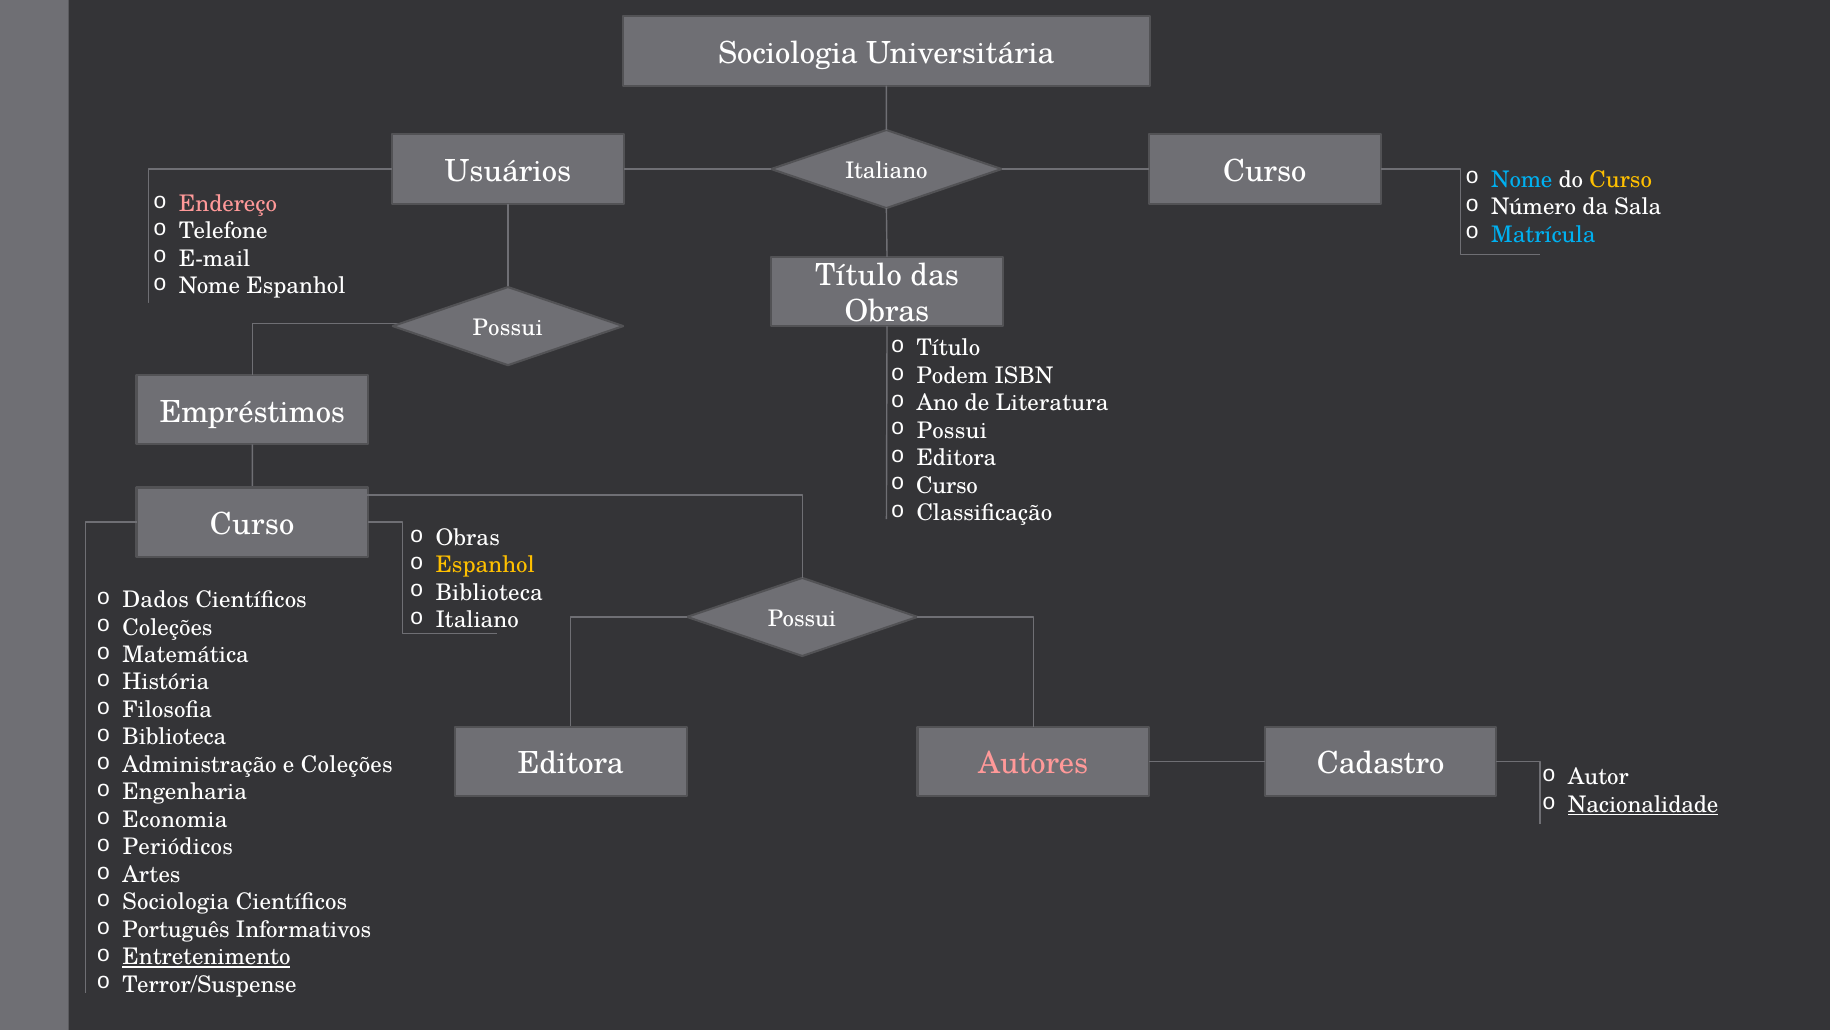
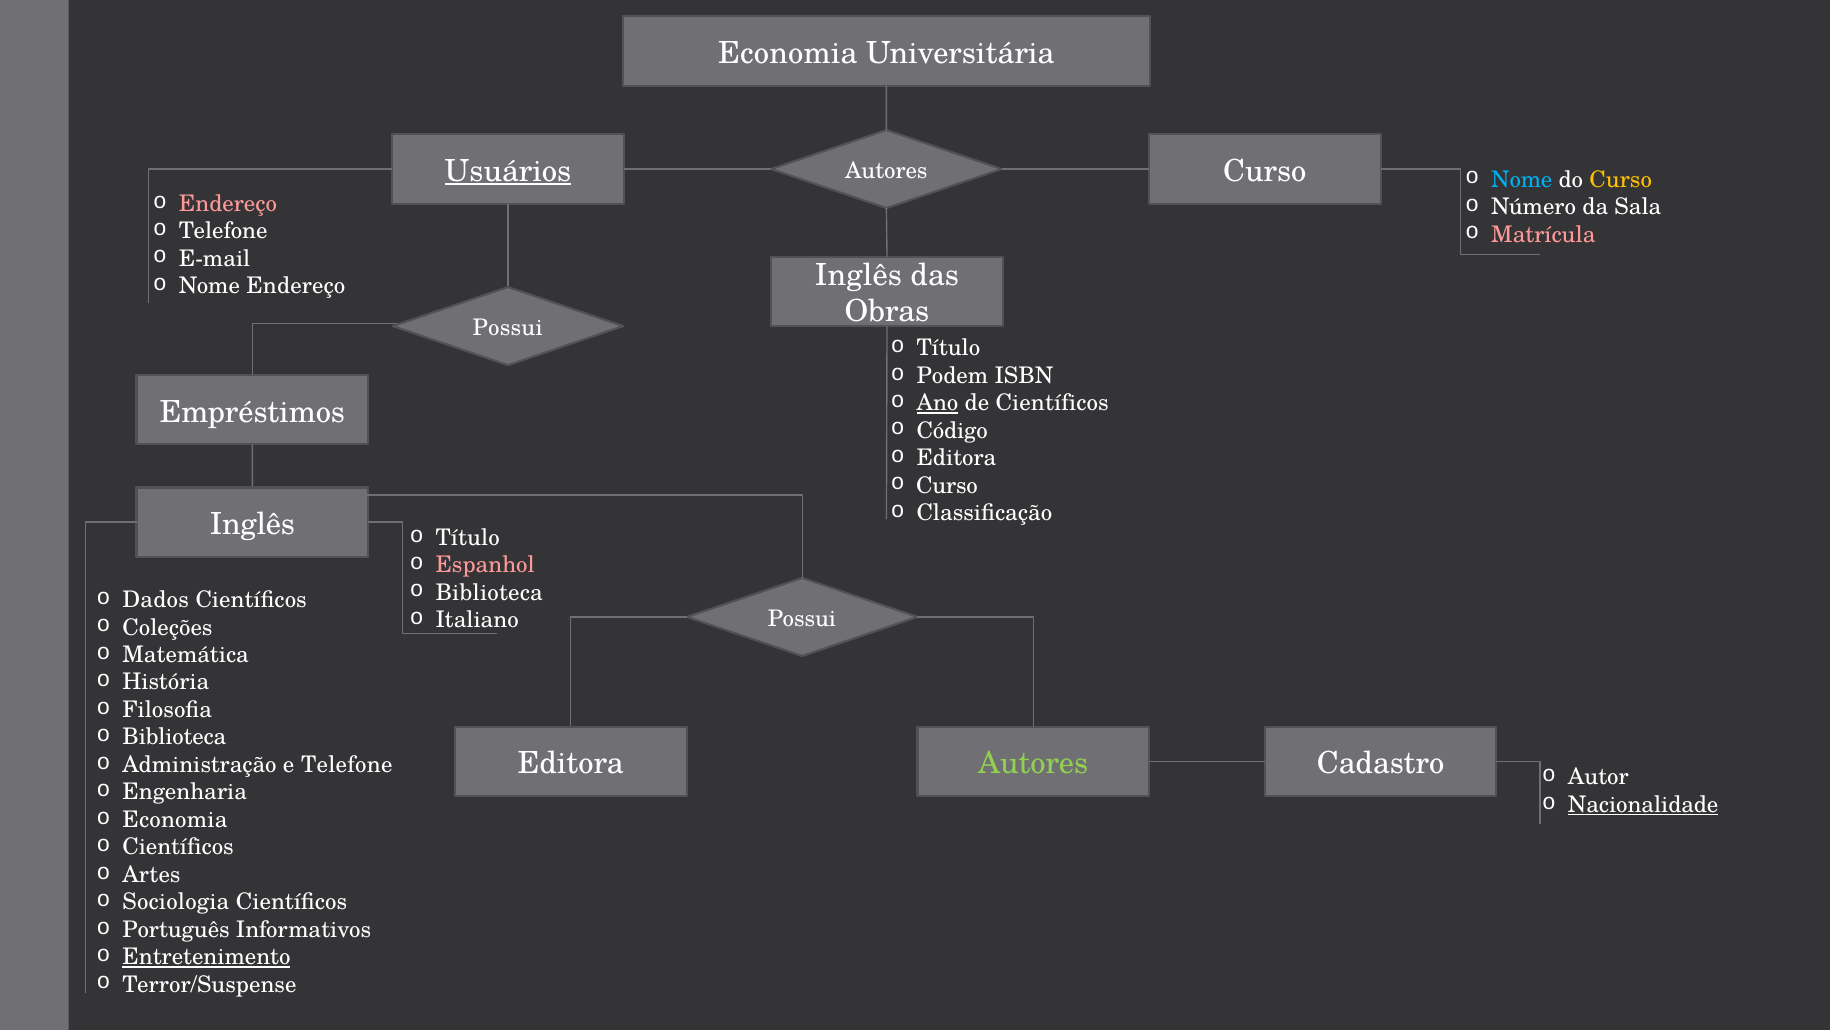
Sociologia: Sociologia -> Economia (788, 53)
Usuários underline: none -> present (508, 171)
Italiano: Italiano -> Autores (886, 171)
Matrícula colour: light blue -> pink (1543, 234)
Título: Título -> Inglês (858, 275)
Nome Espanhol: Espanhol -> Endereço (296, 286)
Ano underline: none -> present (937, 403)
de Literatura: Literatura -> Científicos (1052, 403)
Possui: Possui -> Código (952, 430)
Curso: Curso -> Inglês (252, 524)
Obras: Obras -> Título (468, 537)
Espanhol colour: yellow -> pink (485, 565)
e Coleções: Coleções -> Telefone (347, 764)
Autores colour: pink -> light green (1033, 763)
Periódicos: Periódicos -> Científicos (178, 847)
